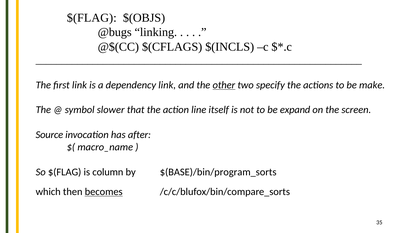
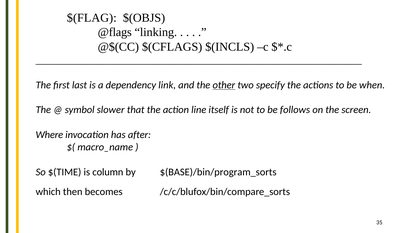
@bugs: @bugs -> @flags (115, 32)
first link: link -> last (80, 85)
make: make -> when (372, 85)
expand: expand -> follows (295, 110)
Source: Source -> Where (49, 135)
So $(FLAG: $(FLAG -> $(TIME (65, 172)
becomes underline: present -> none (104, 192)
